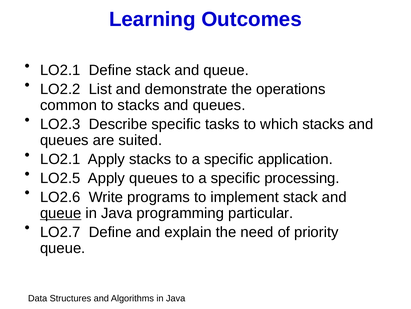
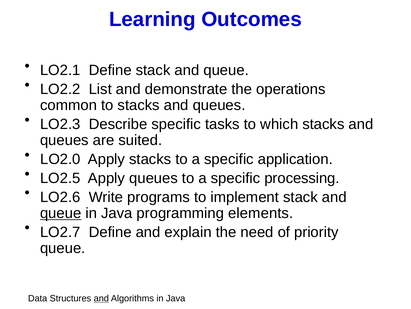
LO2.1: LO2.1 -> LO2.0 (60, 159)
particular: particular -> elements (261, 213)
and underline: none -> present (101, 298)
